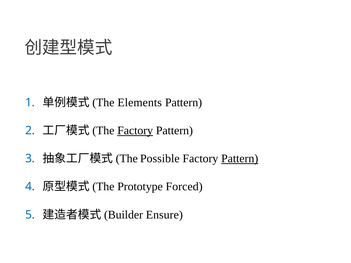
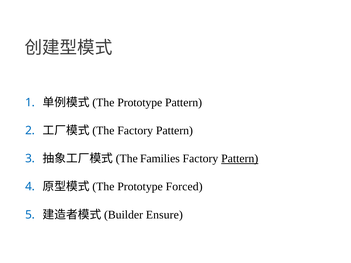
Elements: Elements -> Prototype (140, 103)
Factory underline: present -> none (135, 131)
Possible: Possible -> Families (160, 159)
